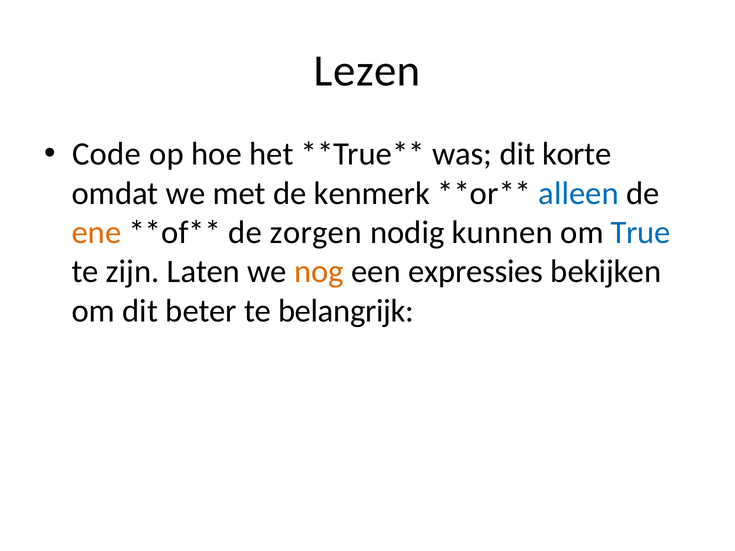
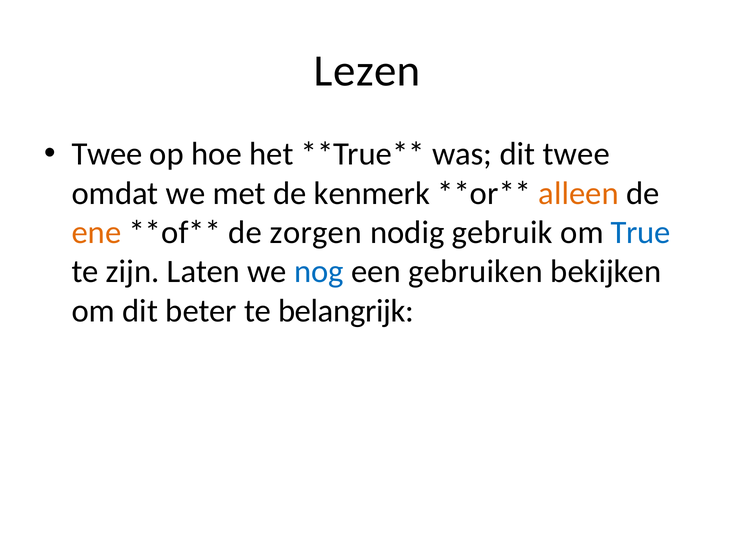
Code: Code -> Twee (107, 154)
dit korte: korte -> twee (576, 154)
alleen colour: blue -> orange (579, 193)
kunnen: kunnen -> gebruik (502, 233)
nog colour: orange -> blue (319, 272)
expressies: expressies -> gebruiken (476, 272)
